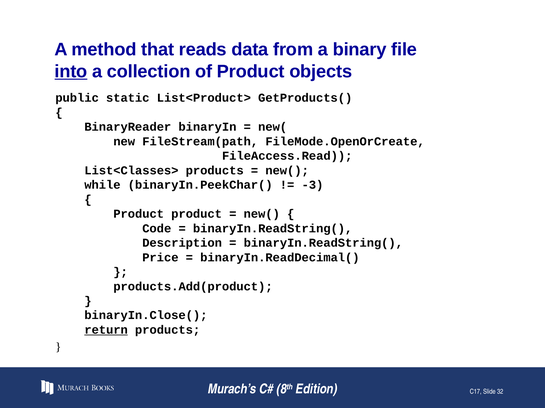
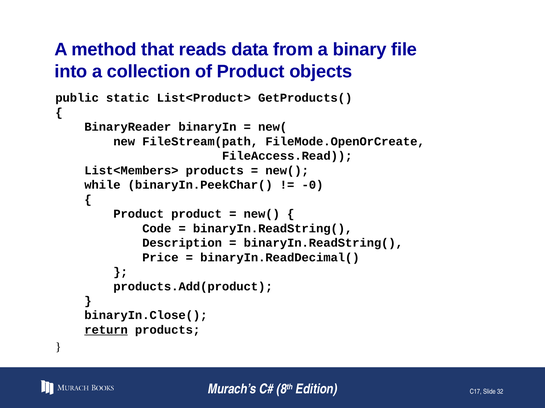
into underline: present -> none (71, 71)
List<Classes>: List<Classes> -> List<Members> (131, 171)
-3: -3 -> -0 (312, 185)
